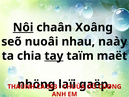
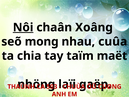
nuoâi: nuoâi -> mong (42, 42)
naày: naày -> cuûa (113, 42)
tay underline: present -> none (54, 56)
